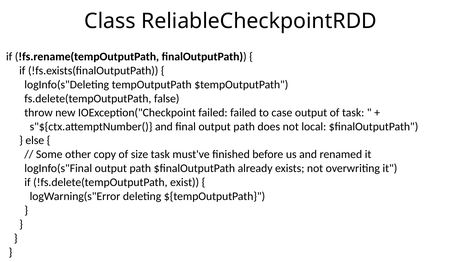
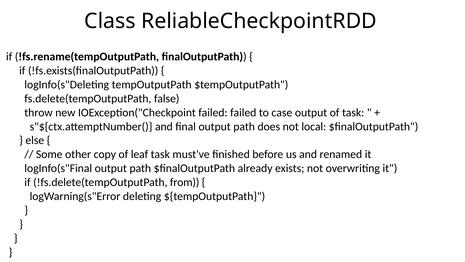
size: size -> leaf (140, 154)
exist: exist -> from (185, 182)
